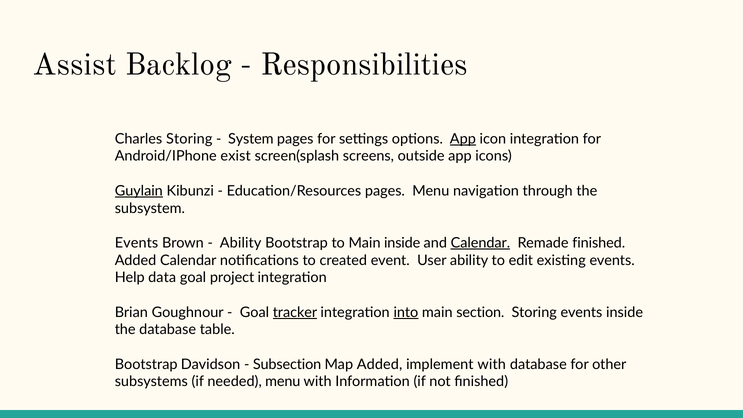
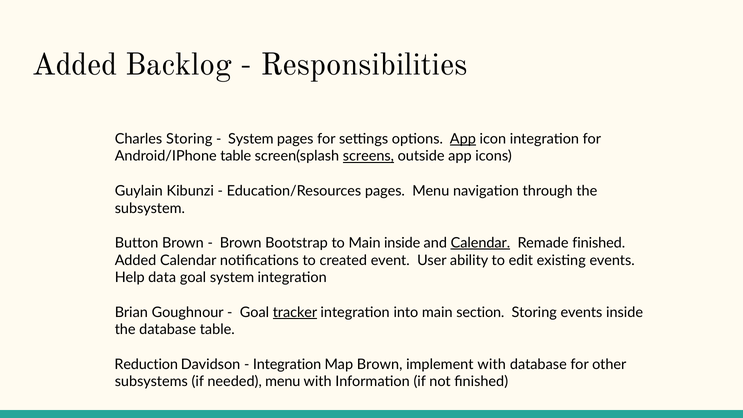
Assist: Assist -> Added (75, 64)
Android/IPhone exist: exist -> table (236, 156)
screens underline: none -> present (368, 156)
Guylain underline: present -> none (139, 191)
Events: Events -> Button (137, 243)
Ability: Ability -> Brown (241, 243)
goal project: project -> system (232, 278)
into underline: present -> none (406, 312)
Bootstrap: Bootstrap -> Reduction (146, 364)
Subsection: Subsection -> Integration (287, 364)
Map Added: Added -> Brown (380, 364)
